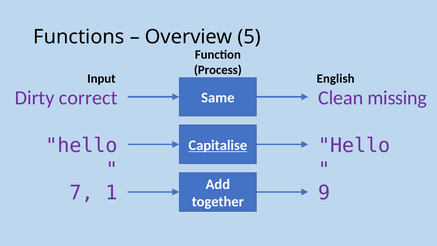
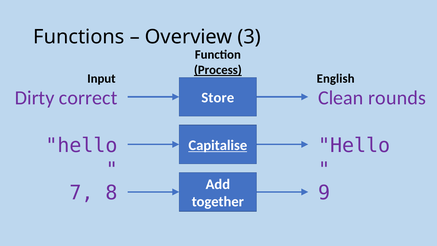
5: 5 -> 3 (249, 37)
Process underline: none -> present (218, 70)
missing: missing -> rounds (397, 98)
Same: Same -> Store (218, 98)
1: 1 -> 8 (112, 193)
